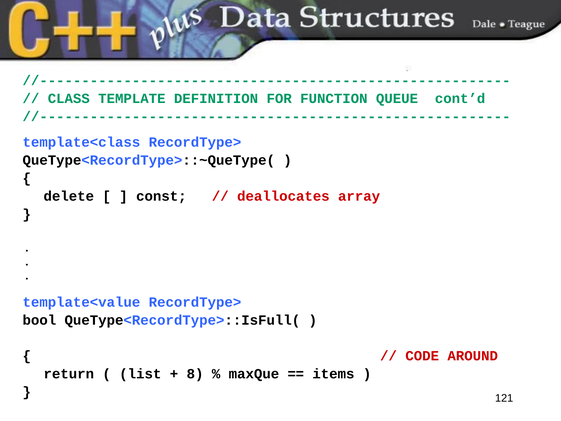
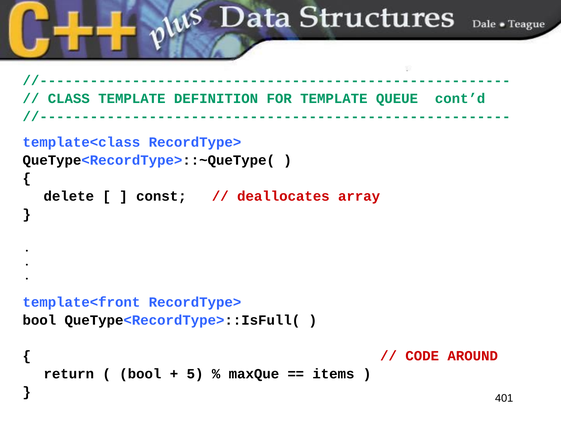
FOR FUNCTION: FUNCTION -> TEMPLATE (334, 98)
template<value: template<value -> template<front (81, 302)
list: list -> bool (140, 374)
8: 8 -> 5 (195, 374)
121: 121 -> 401 (504, 398)
